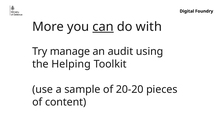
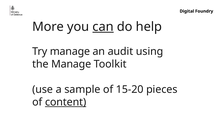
with: with -> help (149, 27)
the Helping: Helping -> Manage (71, 64)
20-20: 20-20 -> 15-20 (130, 89)
content underline: none -> present (66, 102)
